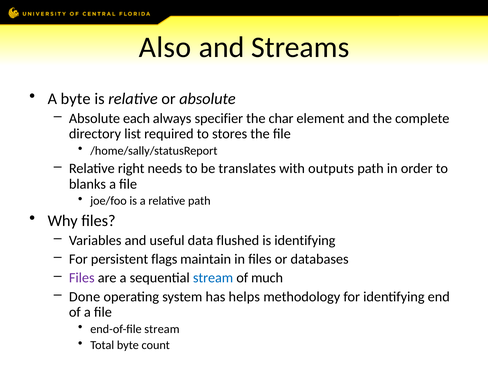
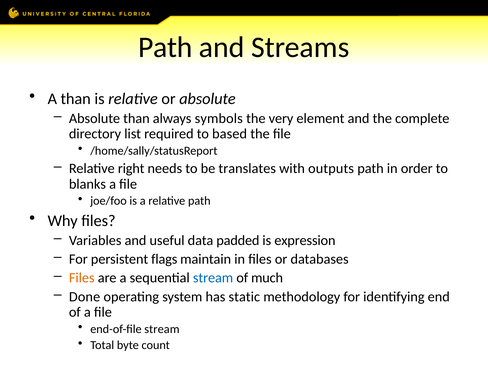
Also: Also -> Path (165, 47)
A byte: byte -> than (76, 99)
Absolute each: each -> than (136, 118)
specifier: specifier -> symbols (219, 118)
char: char -> very (281, 118)
stores: stores -> based (230, 134)
flushed: flushed -> padded (238, 240)
is identifying: identifying -> expression (305, 240)
Files colour: purple -> orange (82, 278)
helps: helps -> static (244, 297)
